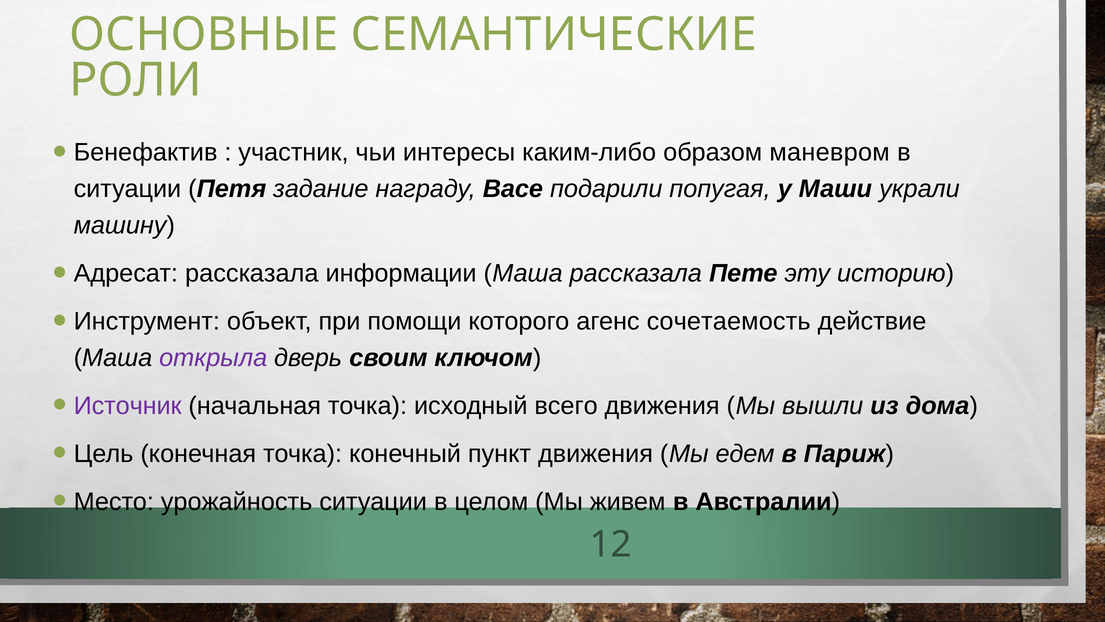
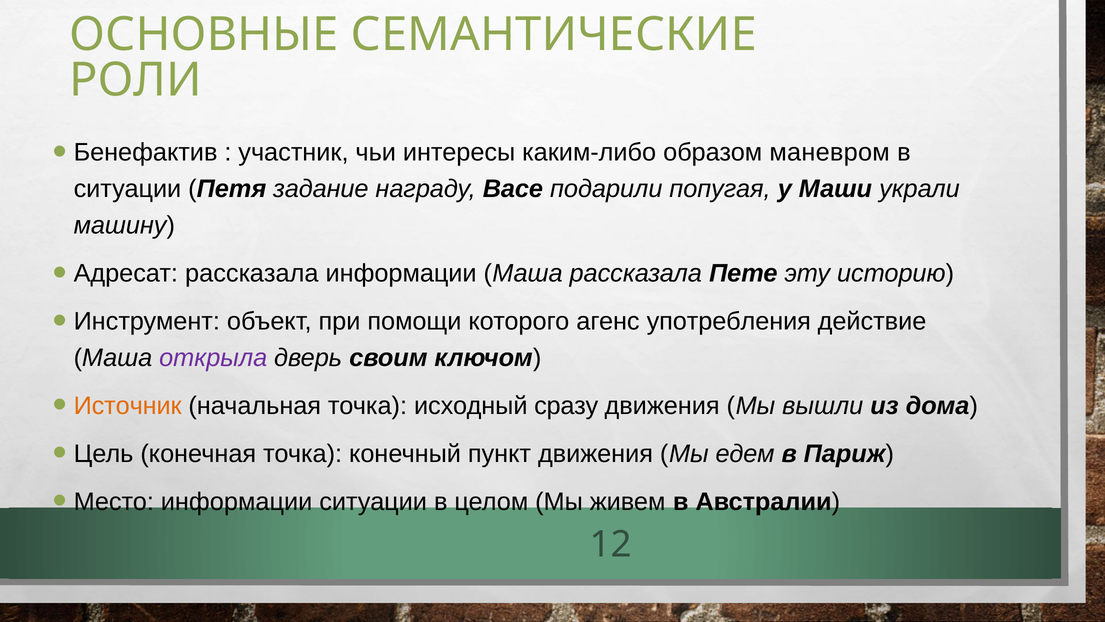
сочетаемость: сочетаемость -> употребления (729, 321)
Источник colour: purple -> orange (128, 405)
всего: всего -> сразу (566, 405)
Место урожайность: урожайность -> информации (237, 501)
